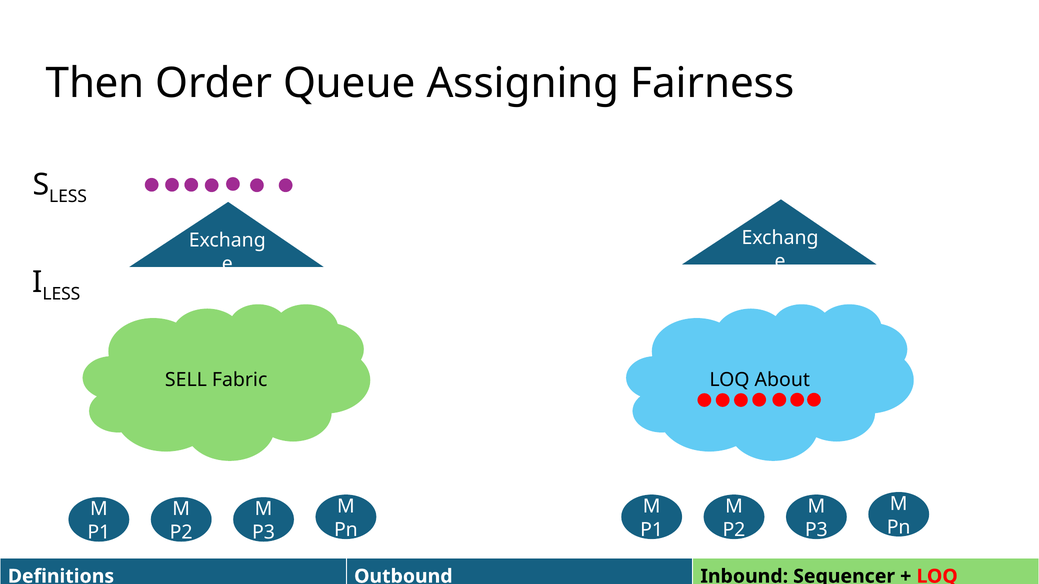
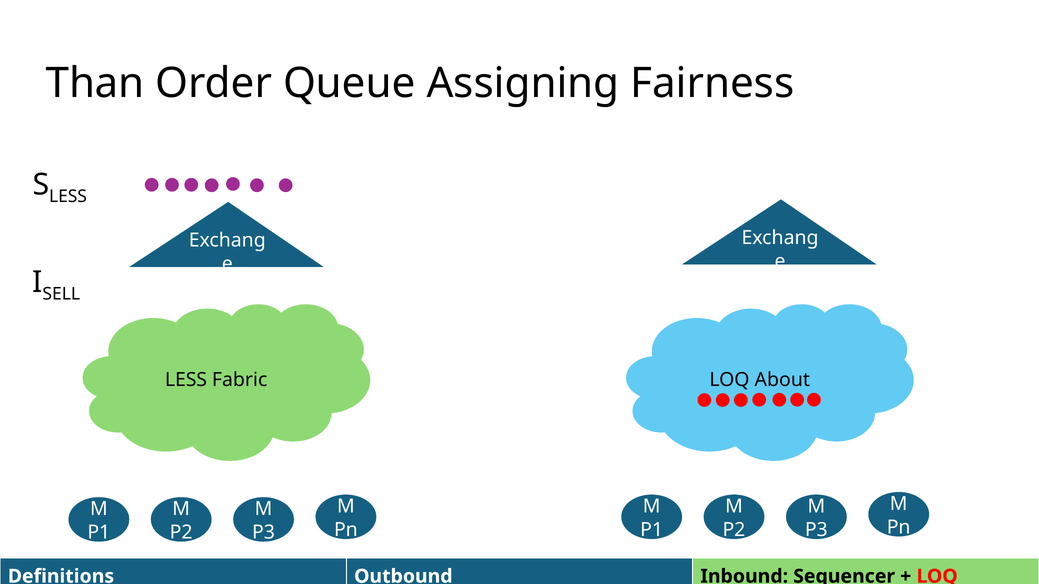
Then: Then -> Than (95, 84)
LESS: LESS -> SELL (61, 294)
SELL: SELL -> LESS (186, 380)
